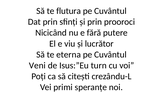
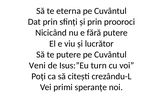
flutura: flutura -> eterna (69, 11)
te eterna: eterna -> putere (69, 54)
